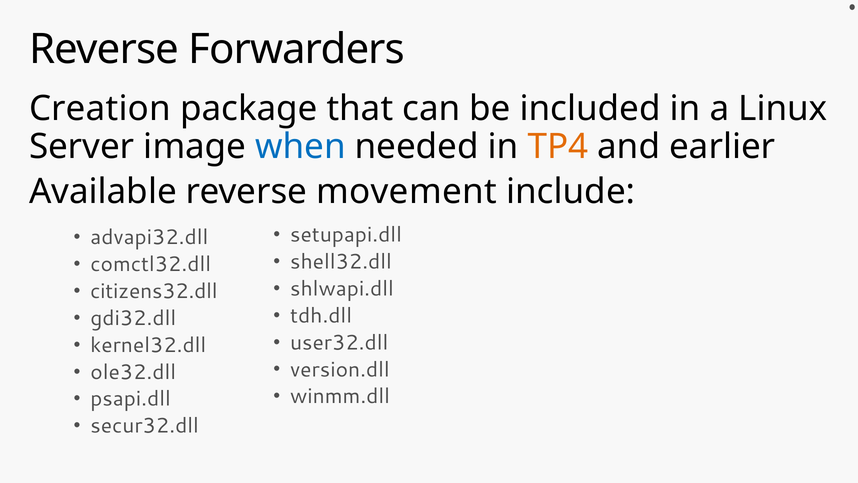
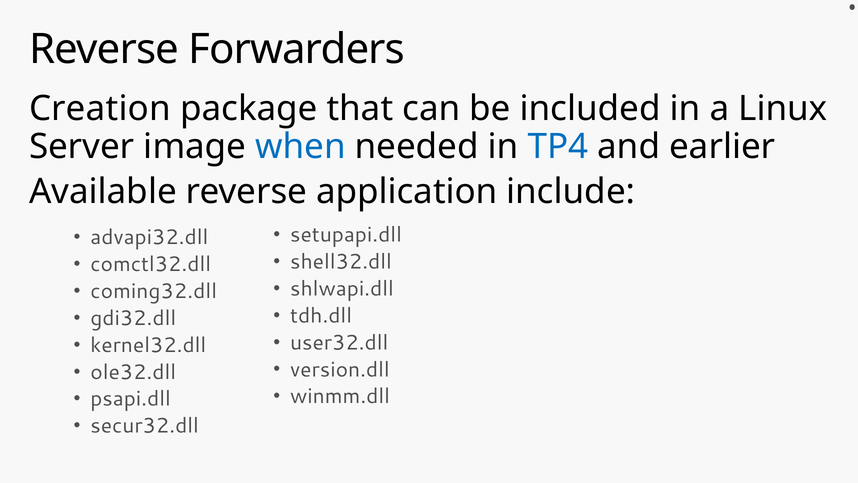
TP4 colour: orange -> blue (558, 147)
movement: movement -> application (407, 191)
citizens32.dll: citizens32.dll -> coming32.dll (154, 291)
